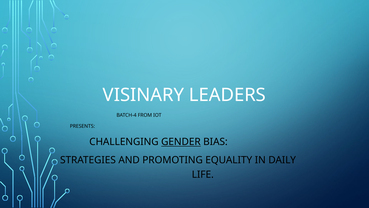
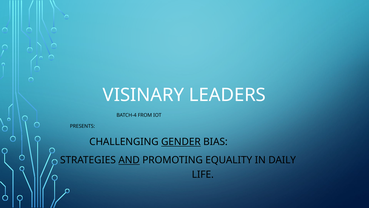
AND underline: none -> present (129, 160)
